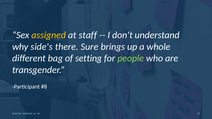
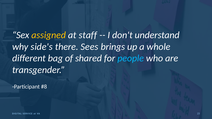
Sure: Sure -> Sees (90, 47)
setting: setting -> shared (89, 58)
people colour: light green -> light blue (131, 58)
